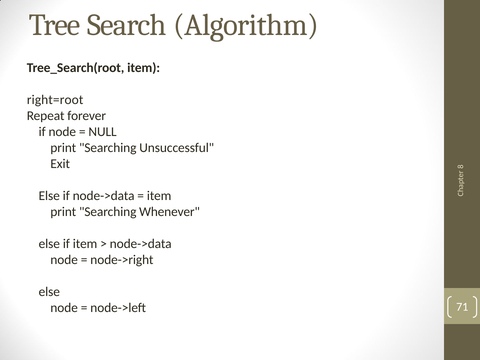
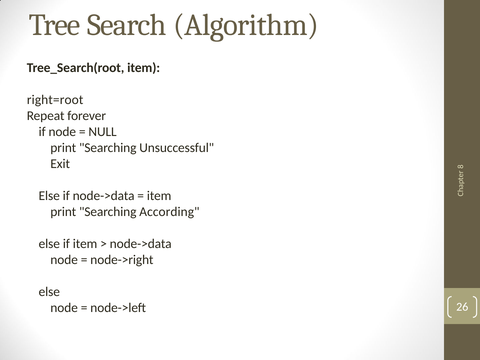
Whenever: Whenever -> According (169, 212)
71: 71 -> 26 (462, 307)
